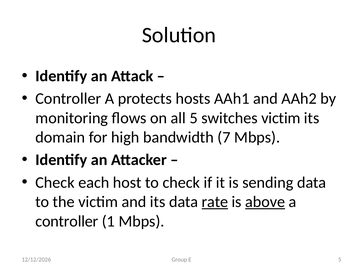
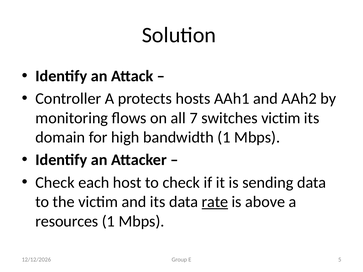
all 5: 5 -> 7 (194, 118)
bandwidth 7: 7 -> 1 (224, 137)
above underline: present -> none (265, 202)
controller: controller -> resources (67, 221)
